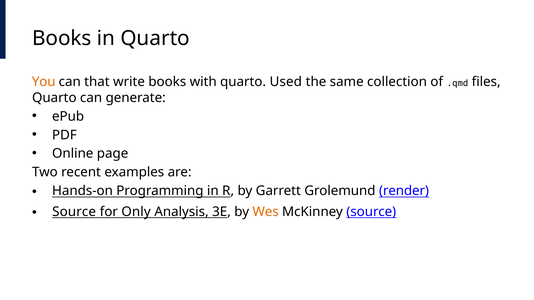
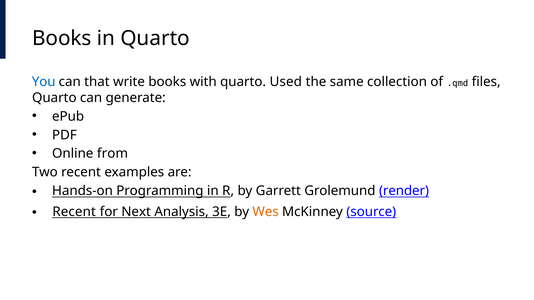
You colour: orange -> blue (44, 82)
page: page -> from (112, 154)
Source: Source -> Recent (74, 212)
Only: Only -> Next (136, 212)
